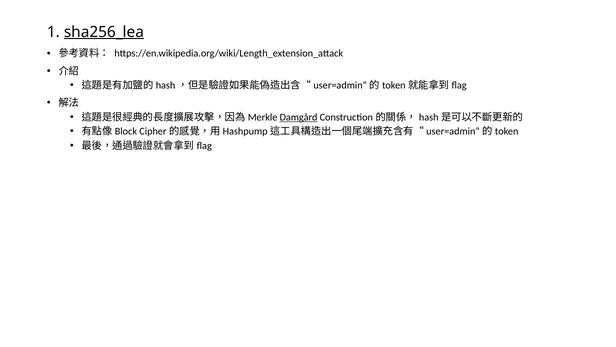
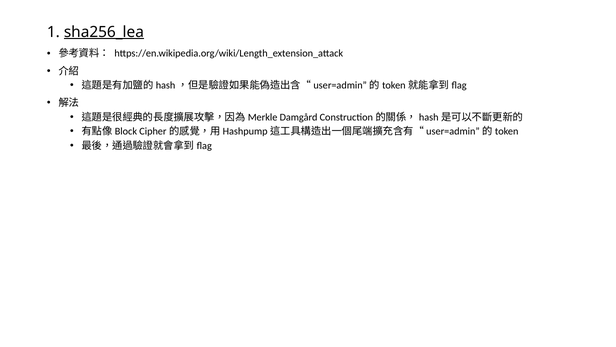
Damgård underline: present -> none (299, 117)
